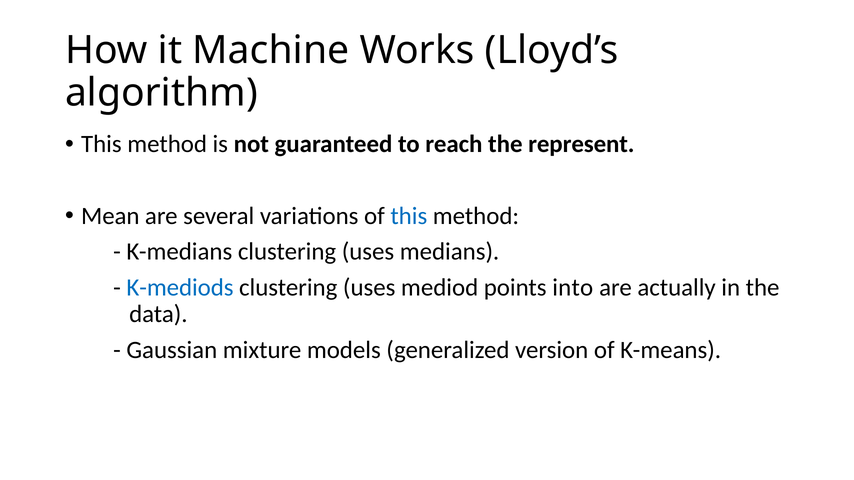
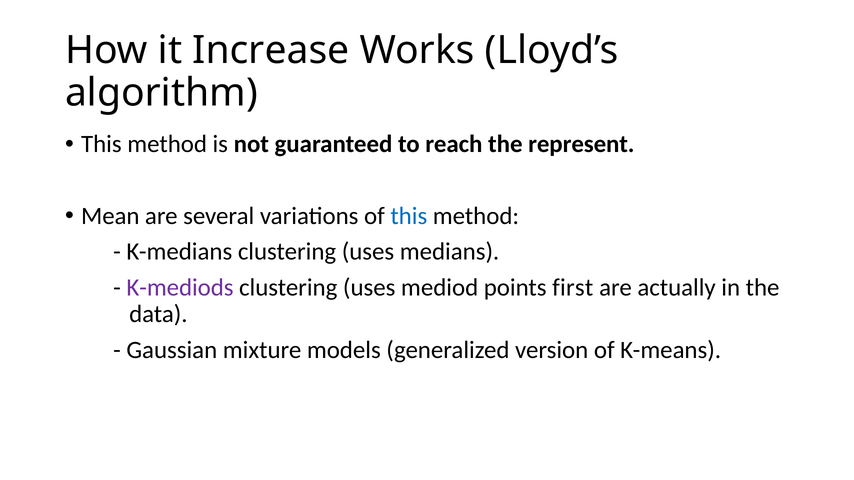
Machine: Machine -> Increase (271, 51)
K-mediods colour: blue -> purple (180, 288)
into: into -> first (573, 288)
